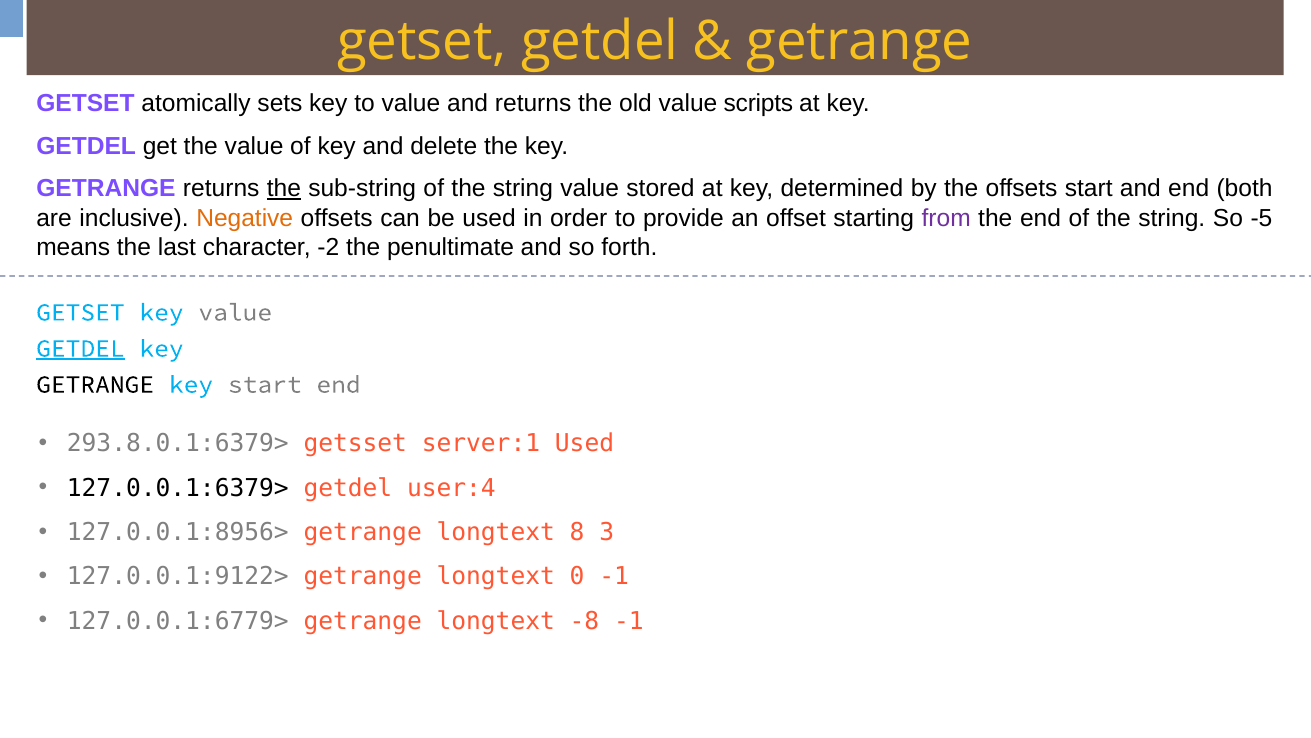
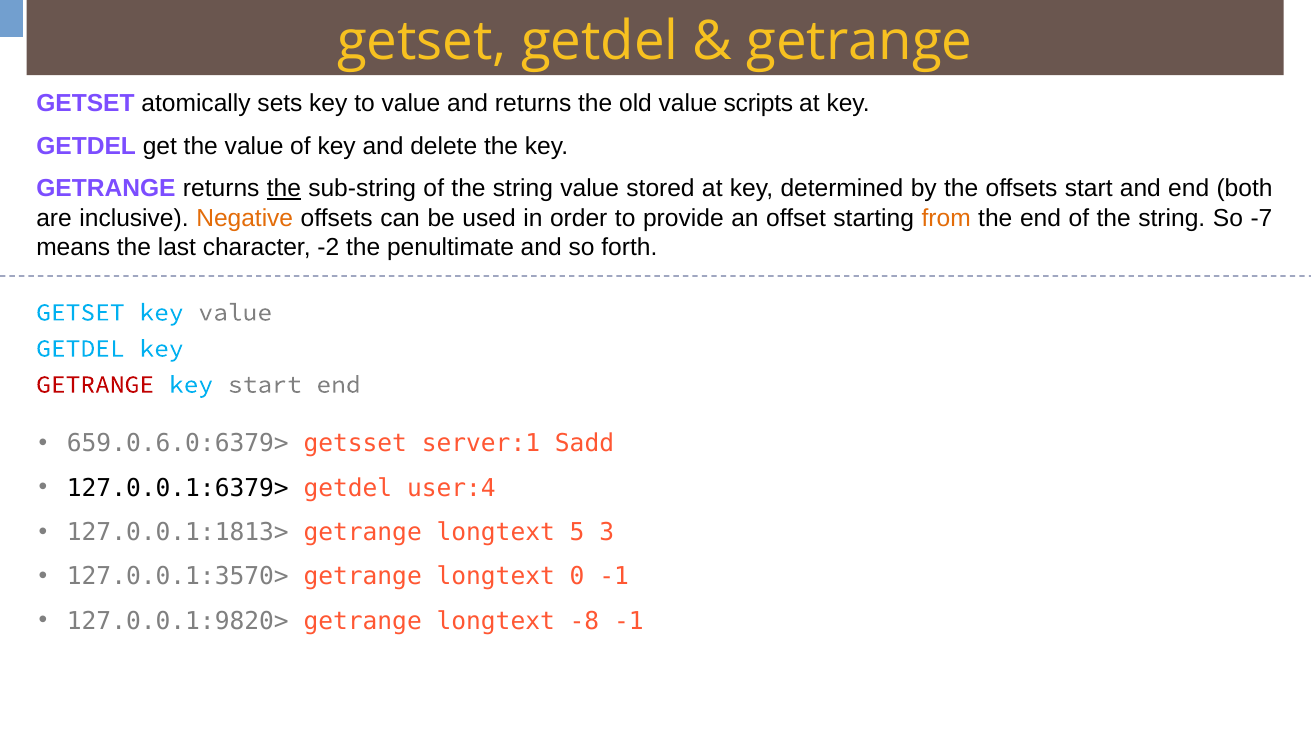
from colour: purple -> orange (946, 218)
-5: -5 -> -7 (1261, 218)
GETDEL underline: present -> none (80, 348)
GETRANGE colour: black -> red (95, 384)
293.8.0.1:6379>: 293.8.0.1:6379> -> 659.0.6.0:6379> (178, 443)
server:1 Used: Used -> Sadd (585, 443)
127.0.0.1:8956>: 127.0.0.1:8956> -> 127.0.0.1:1813> (178, 532)
8: 8 -> 5 (577, 532)
127.0.0.1:9122>: 127.0.0.1:9122> -> 127.0.0.1:3570> (178, 576)
127.0.0.1:6779>: 127.0.0.1:6779> -> 127.0.0.1:9820> (178, 620)
